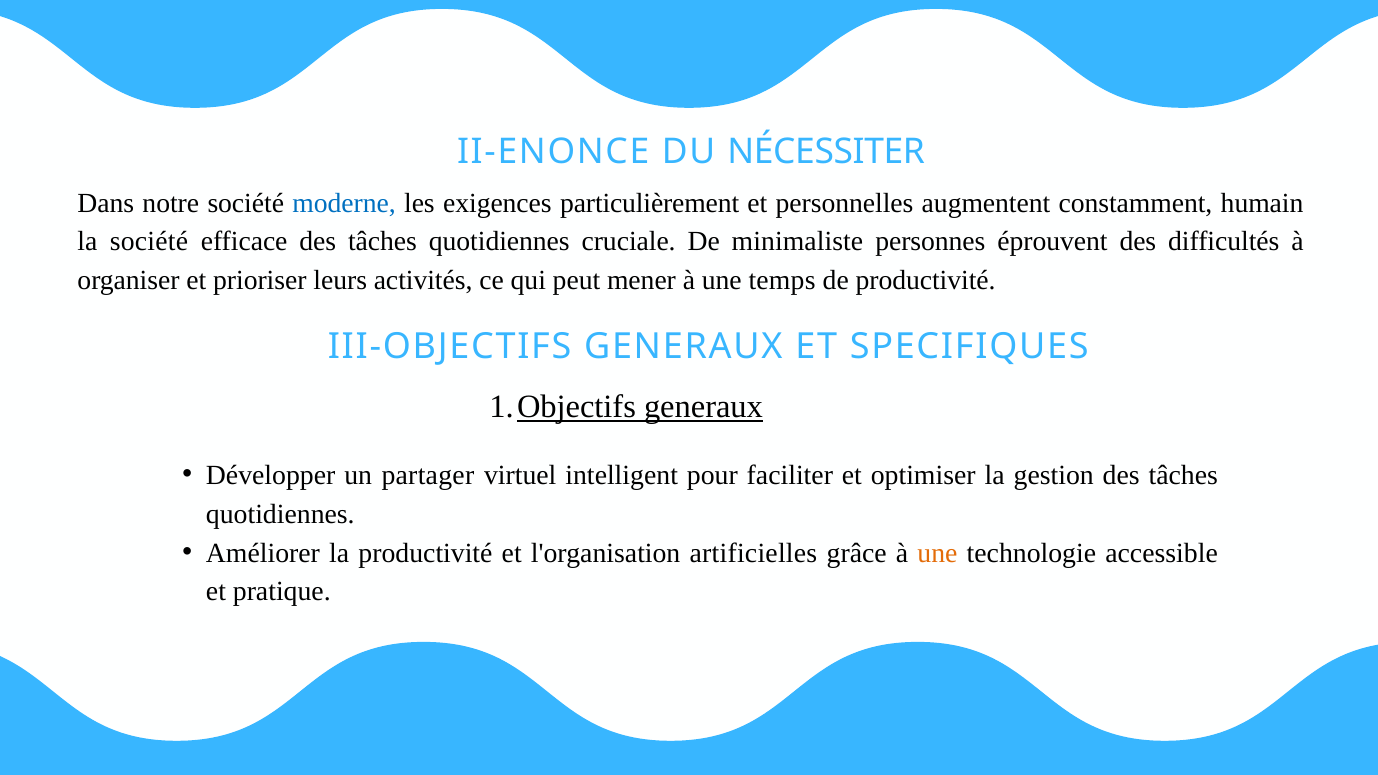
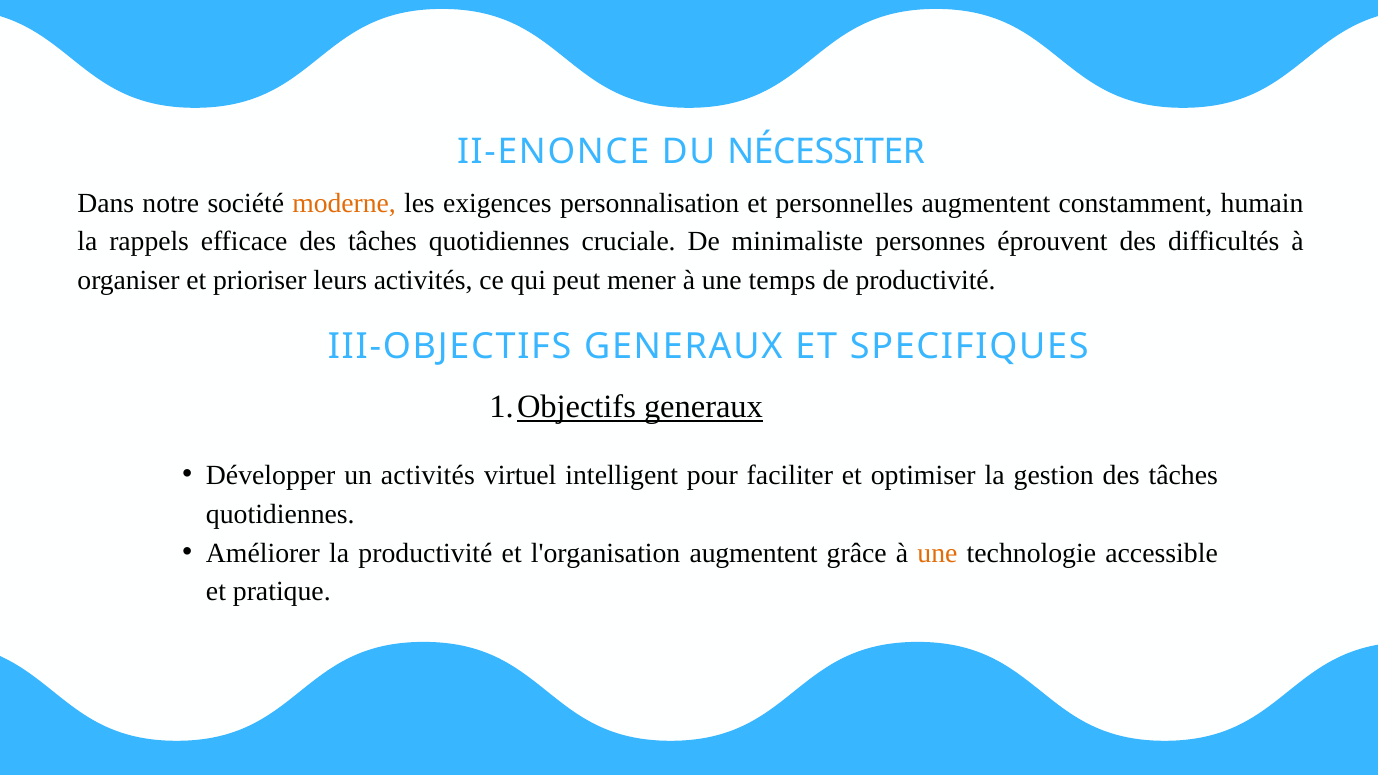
moderne colour: blue -> orange (344, 203)
particulièrement: particulièrement -> personnalisation (650, 203)
la société: société -> rappels (149, 242)
un partager: partager -> activités (428, 475)
l'organisation artificielles: artificielles -> augmentent (754, 553)
